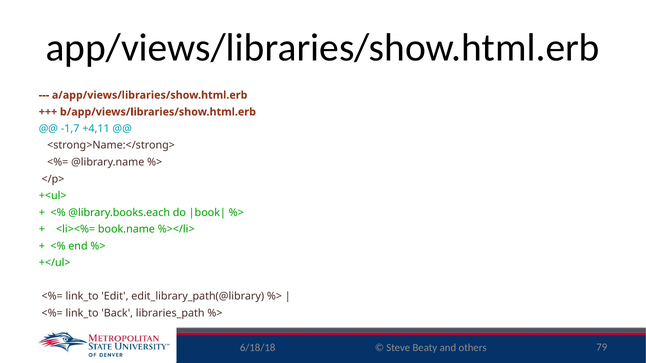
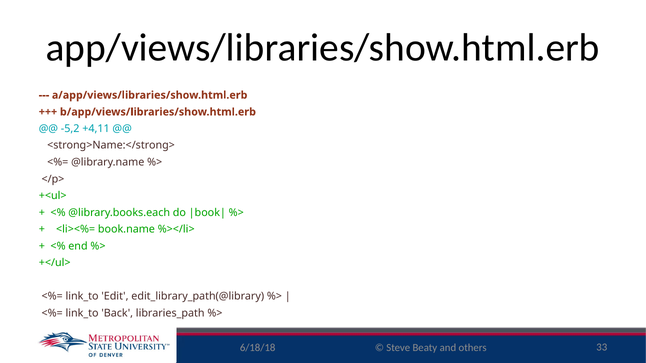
-1,7: -1,7 -> -5,2 (70, 129)
79: 79 -> 33 (602, 348)
